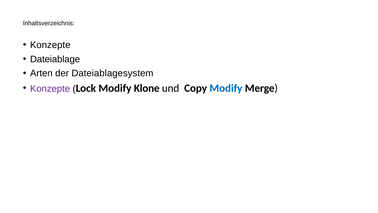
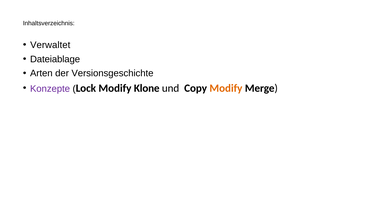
Konzepte: Konzepte -> Verwaltet (50, 45)
Dateiablagesystem: Dateiablagesystem -> Versionsgeschichte (113, 73)
Modify colour: blue -> orange (226, 88)
